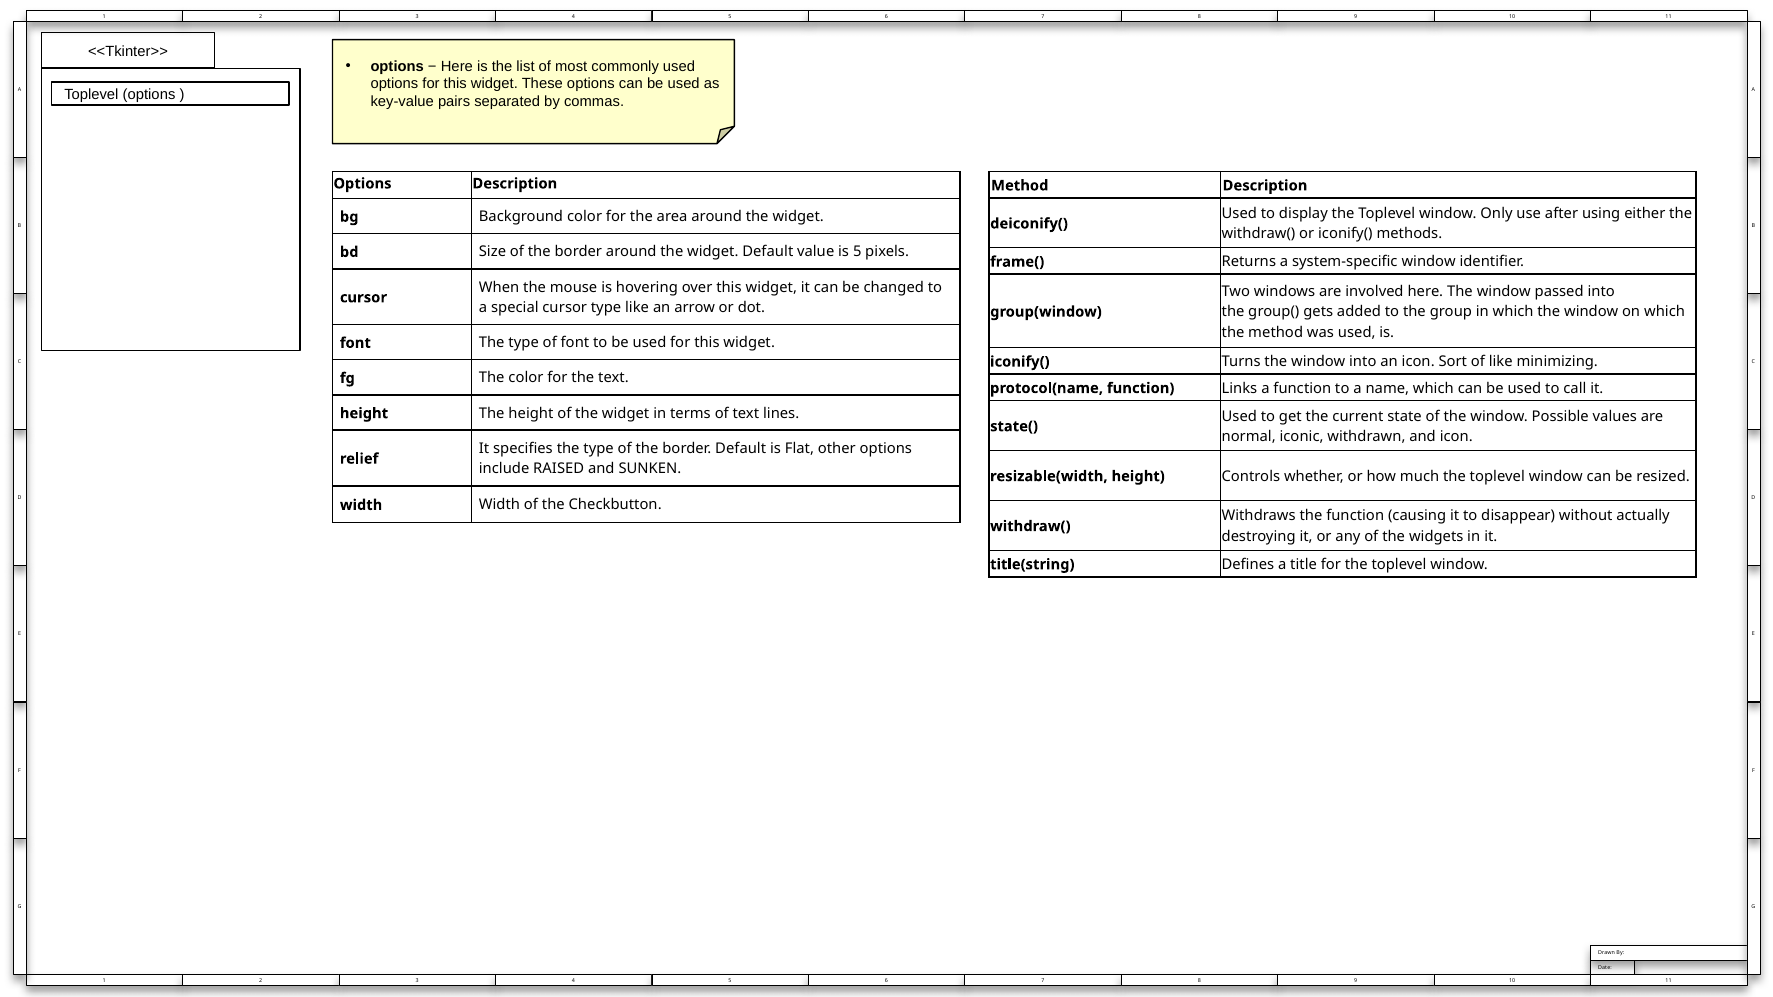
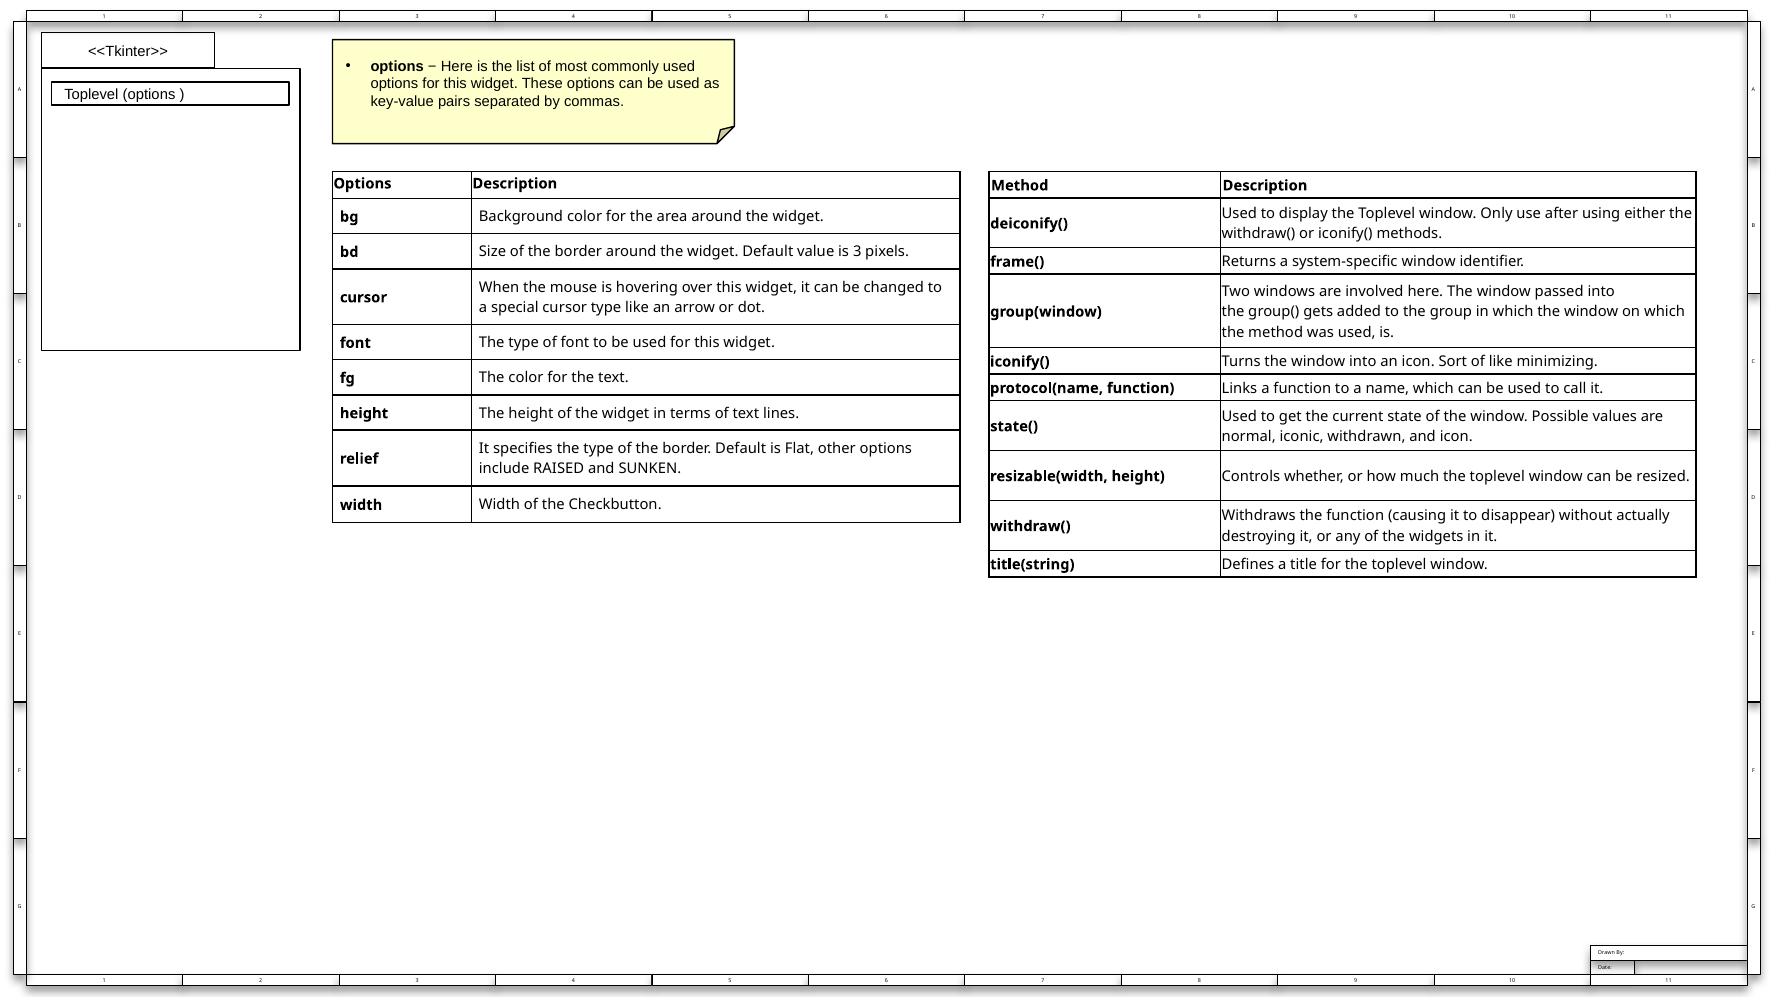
is 5: 5 -> 3 (857, 252)
